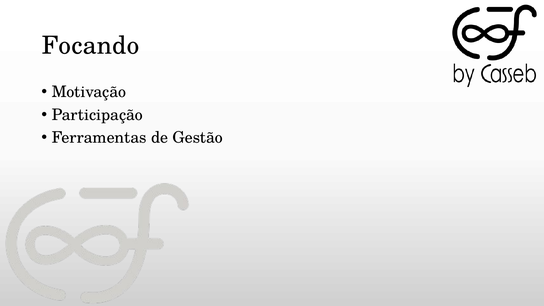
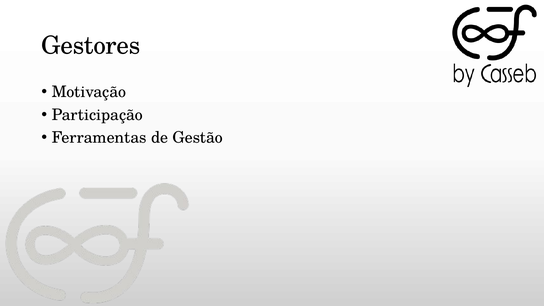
Focando: Focando -> Gestores (91, 46)
